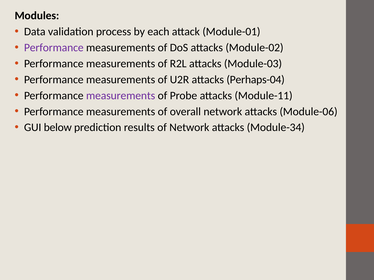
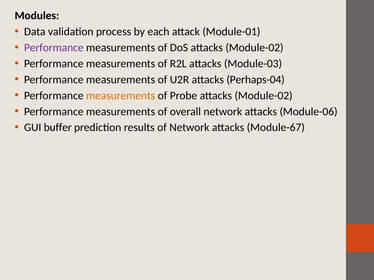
measurements colour: purple -> orange (121, 96)
Probe attacks Module-11: Module-11 -> Module-02 (264, 96)
below: below -> buffer (58, 128)
Module-34: Module-34 -> Module-67 (276, 128)
